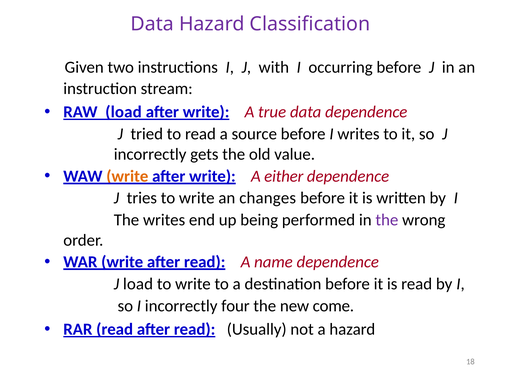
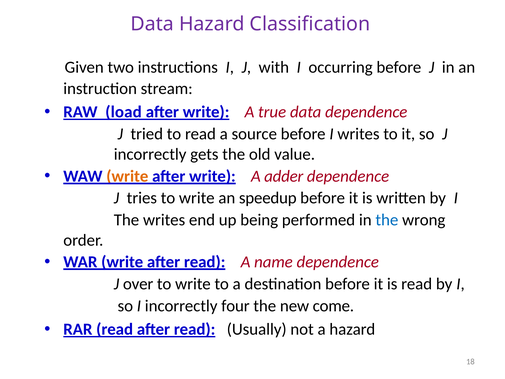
either: either -> adder (284, 176)
changes: changes -> speedup (268, 198)
the colour: purple -> blue (387, 220)
J load: load -> over (138, 284)
